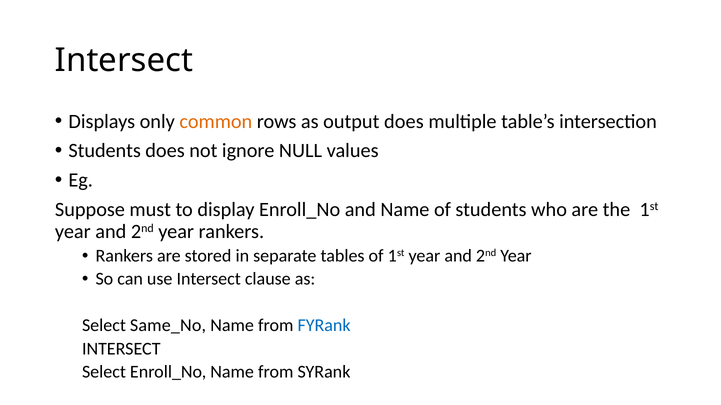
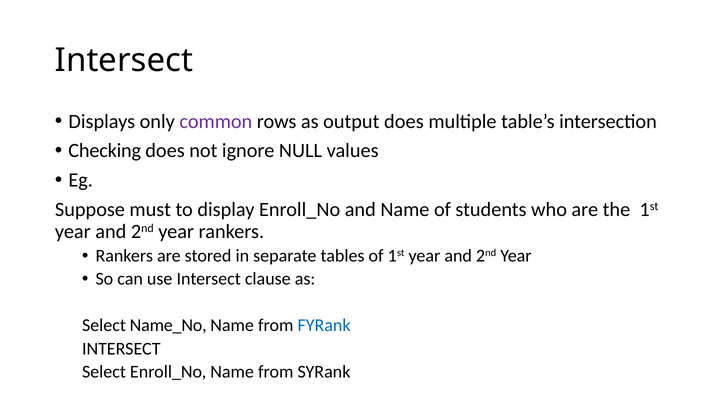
common colour: orange -> purple (216, 122)
Students: Students -> Checking (105, 151)
Same_No: Same_No -> Name_No (168, 326)
